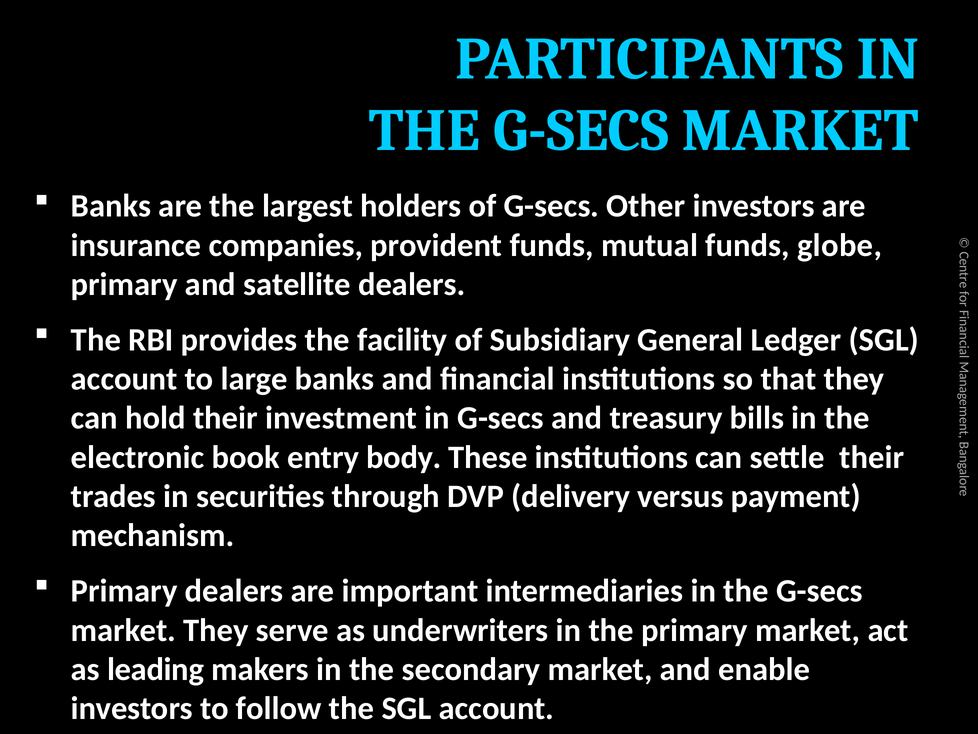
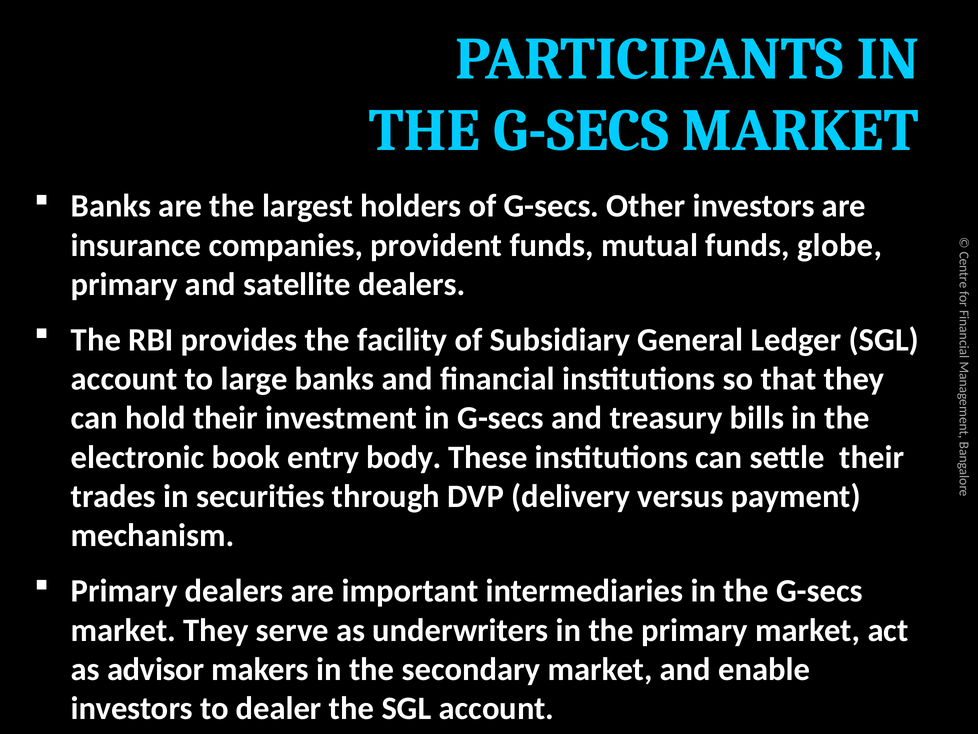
leading: leading -> advisor (156, 669)
follow: follow -> dealer (279, 708)
